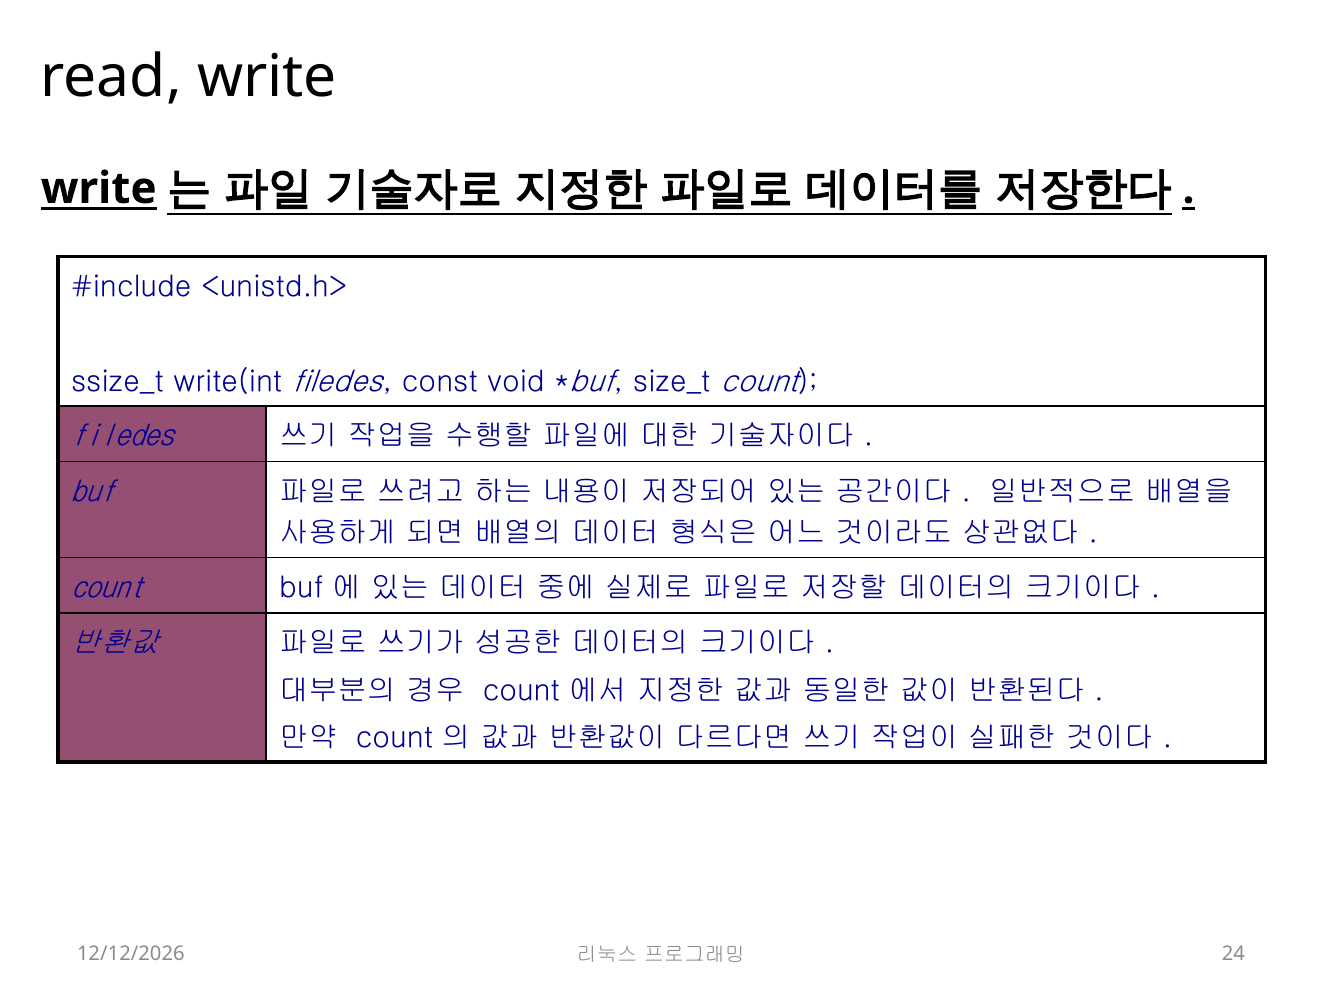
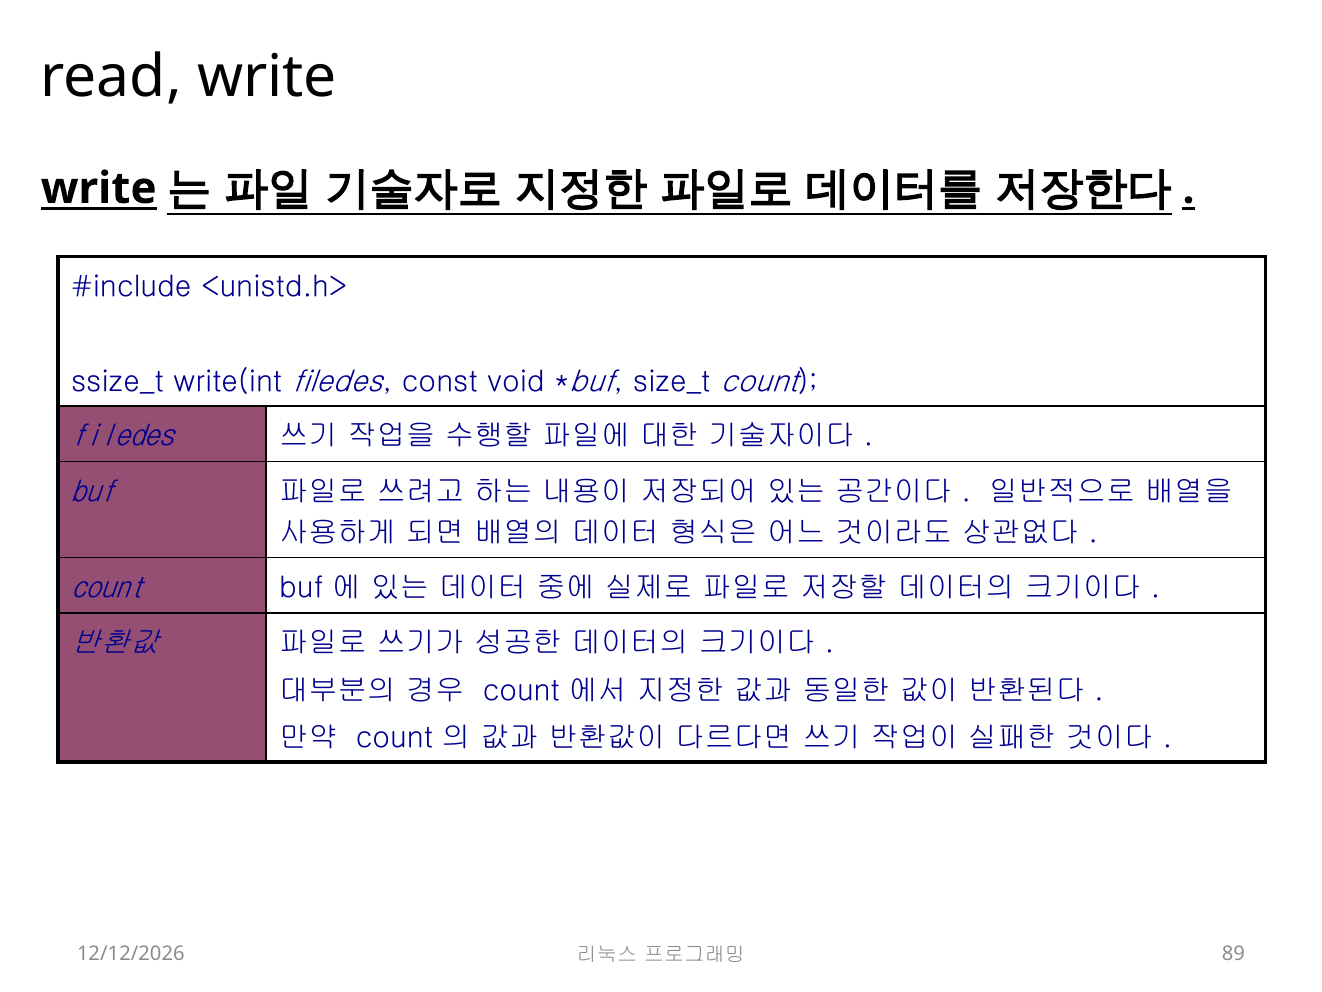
24: 24 -> 89 (1233, 953)
